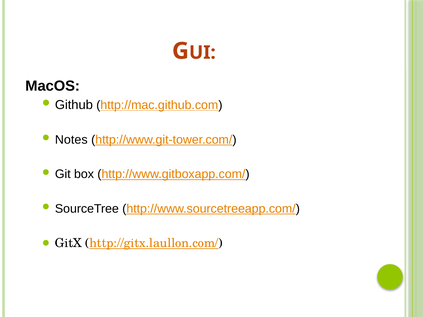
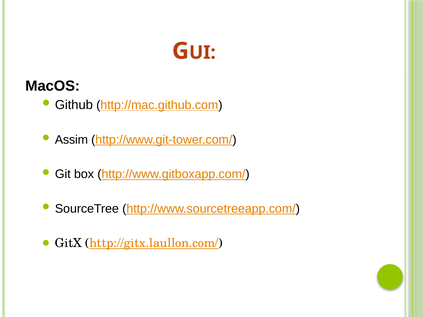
Notes: Notes -> Assim (71, 140)
